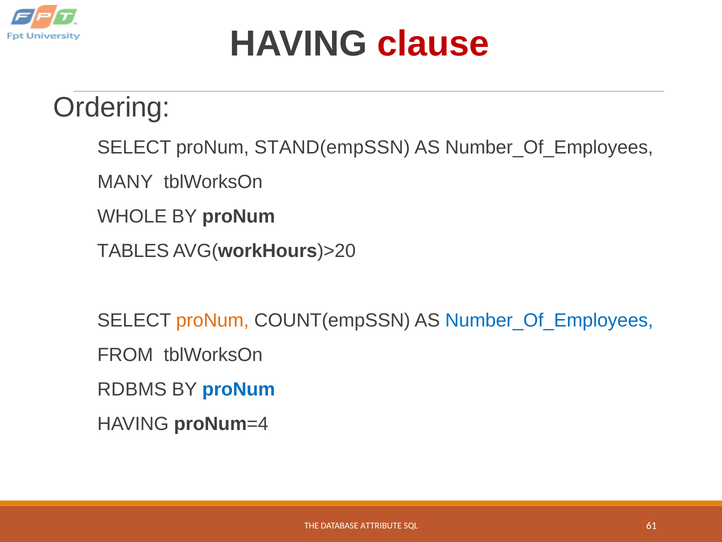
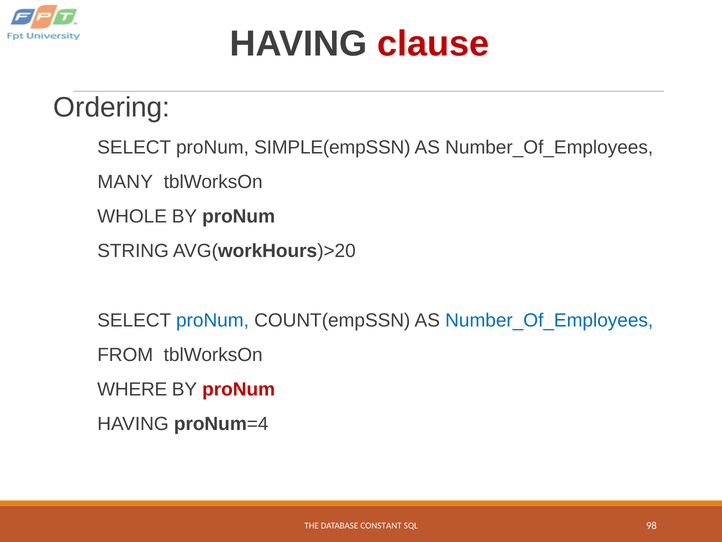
STAND(empSSN: STAND(empSSN -> SIMPLE(empSSN (332, 147)
TABLES: TABLES -> STRING (133, 251)
proNum colour: orange -> blue (212, 320)
RDBMS: RDBMS -> WHERE (132, 389)
proNum colour: blue -> red (239, 389)
ATTRIBUTE: ATTRIBUTE -> CONSTANT (381, 525)
61: 61 -> 98 (651, 525)
